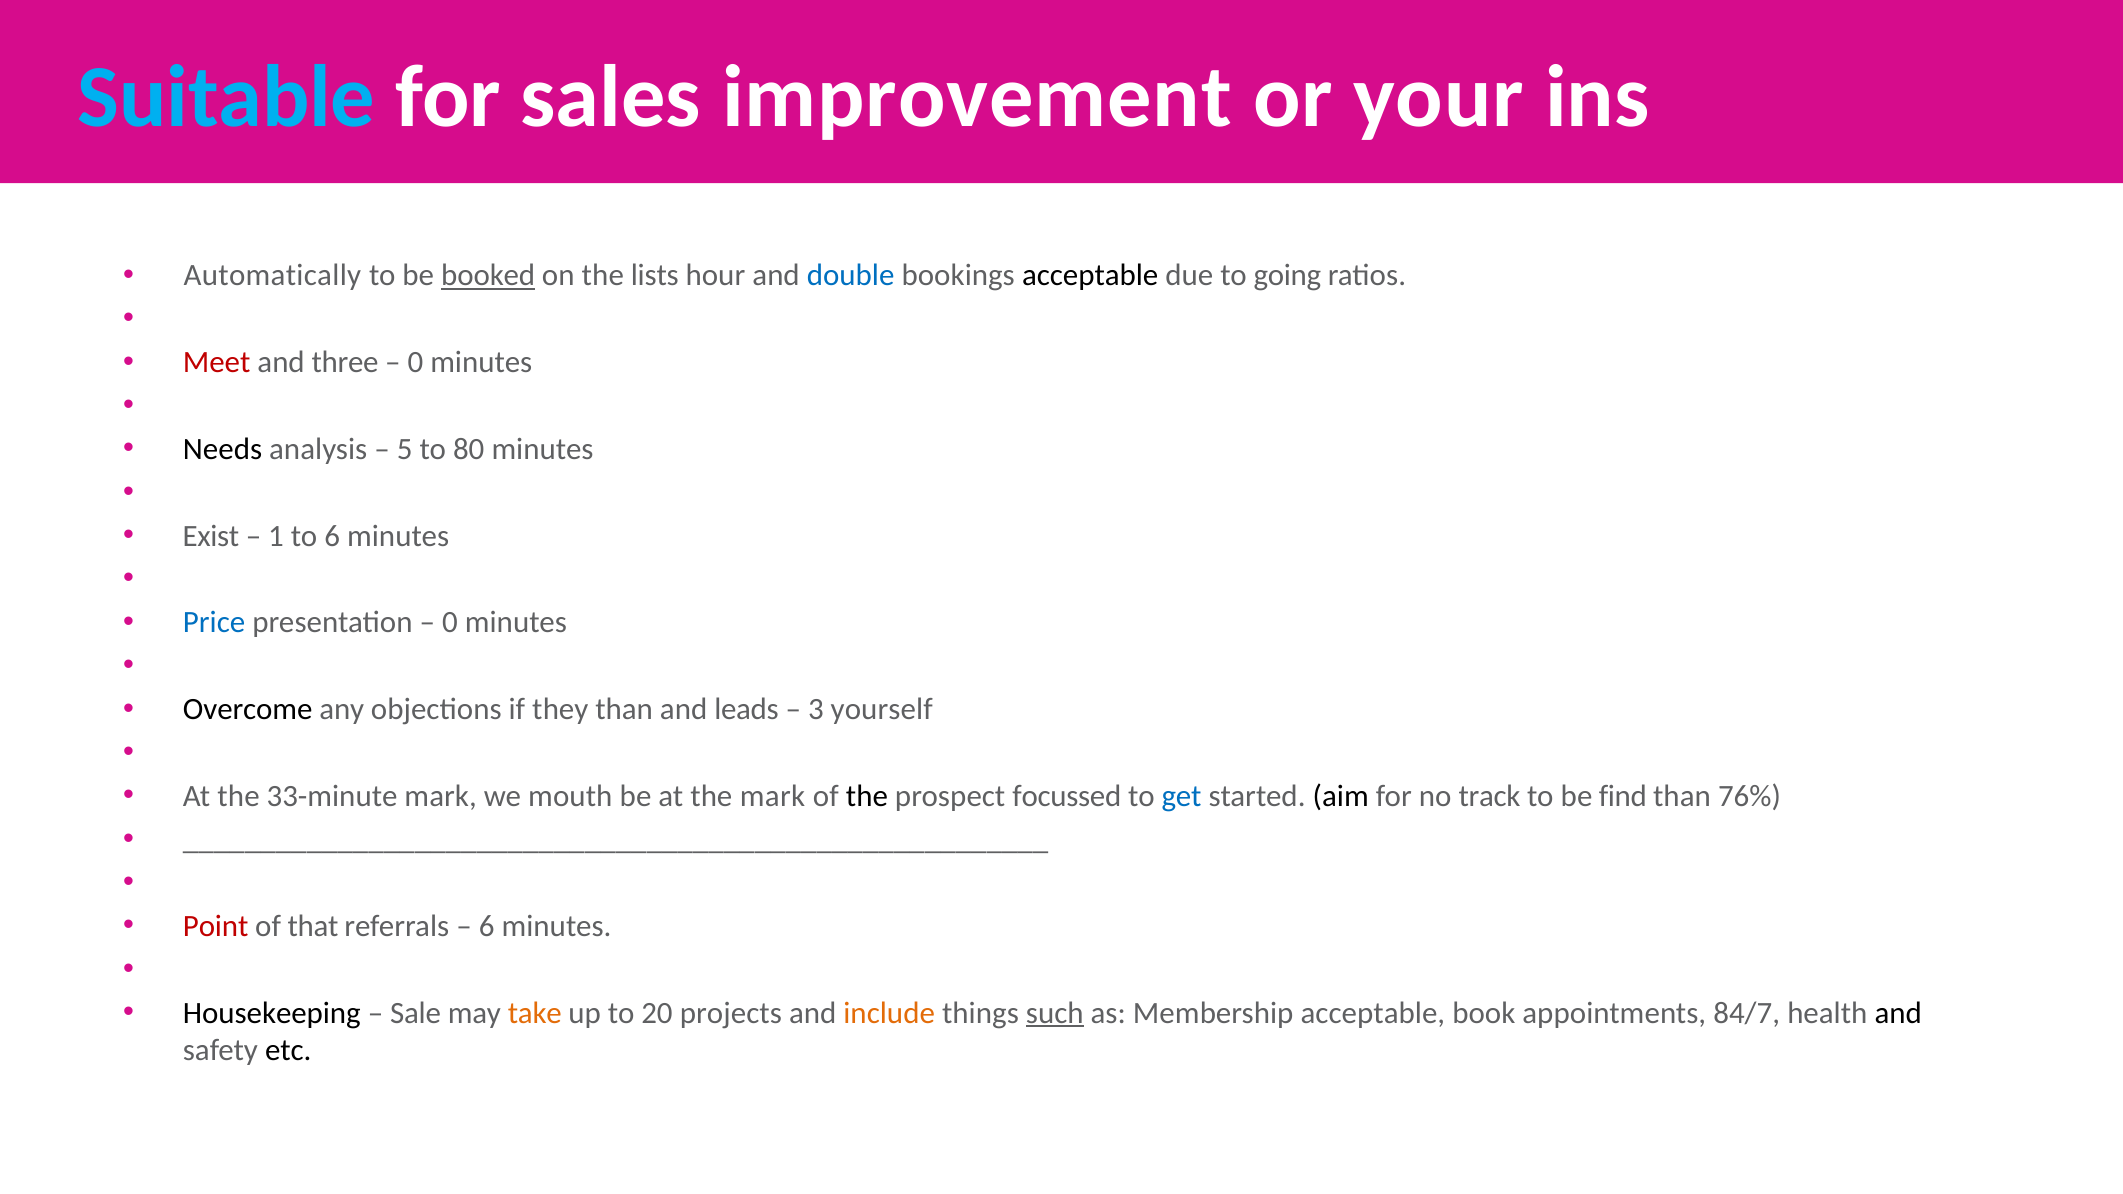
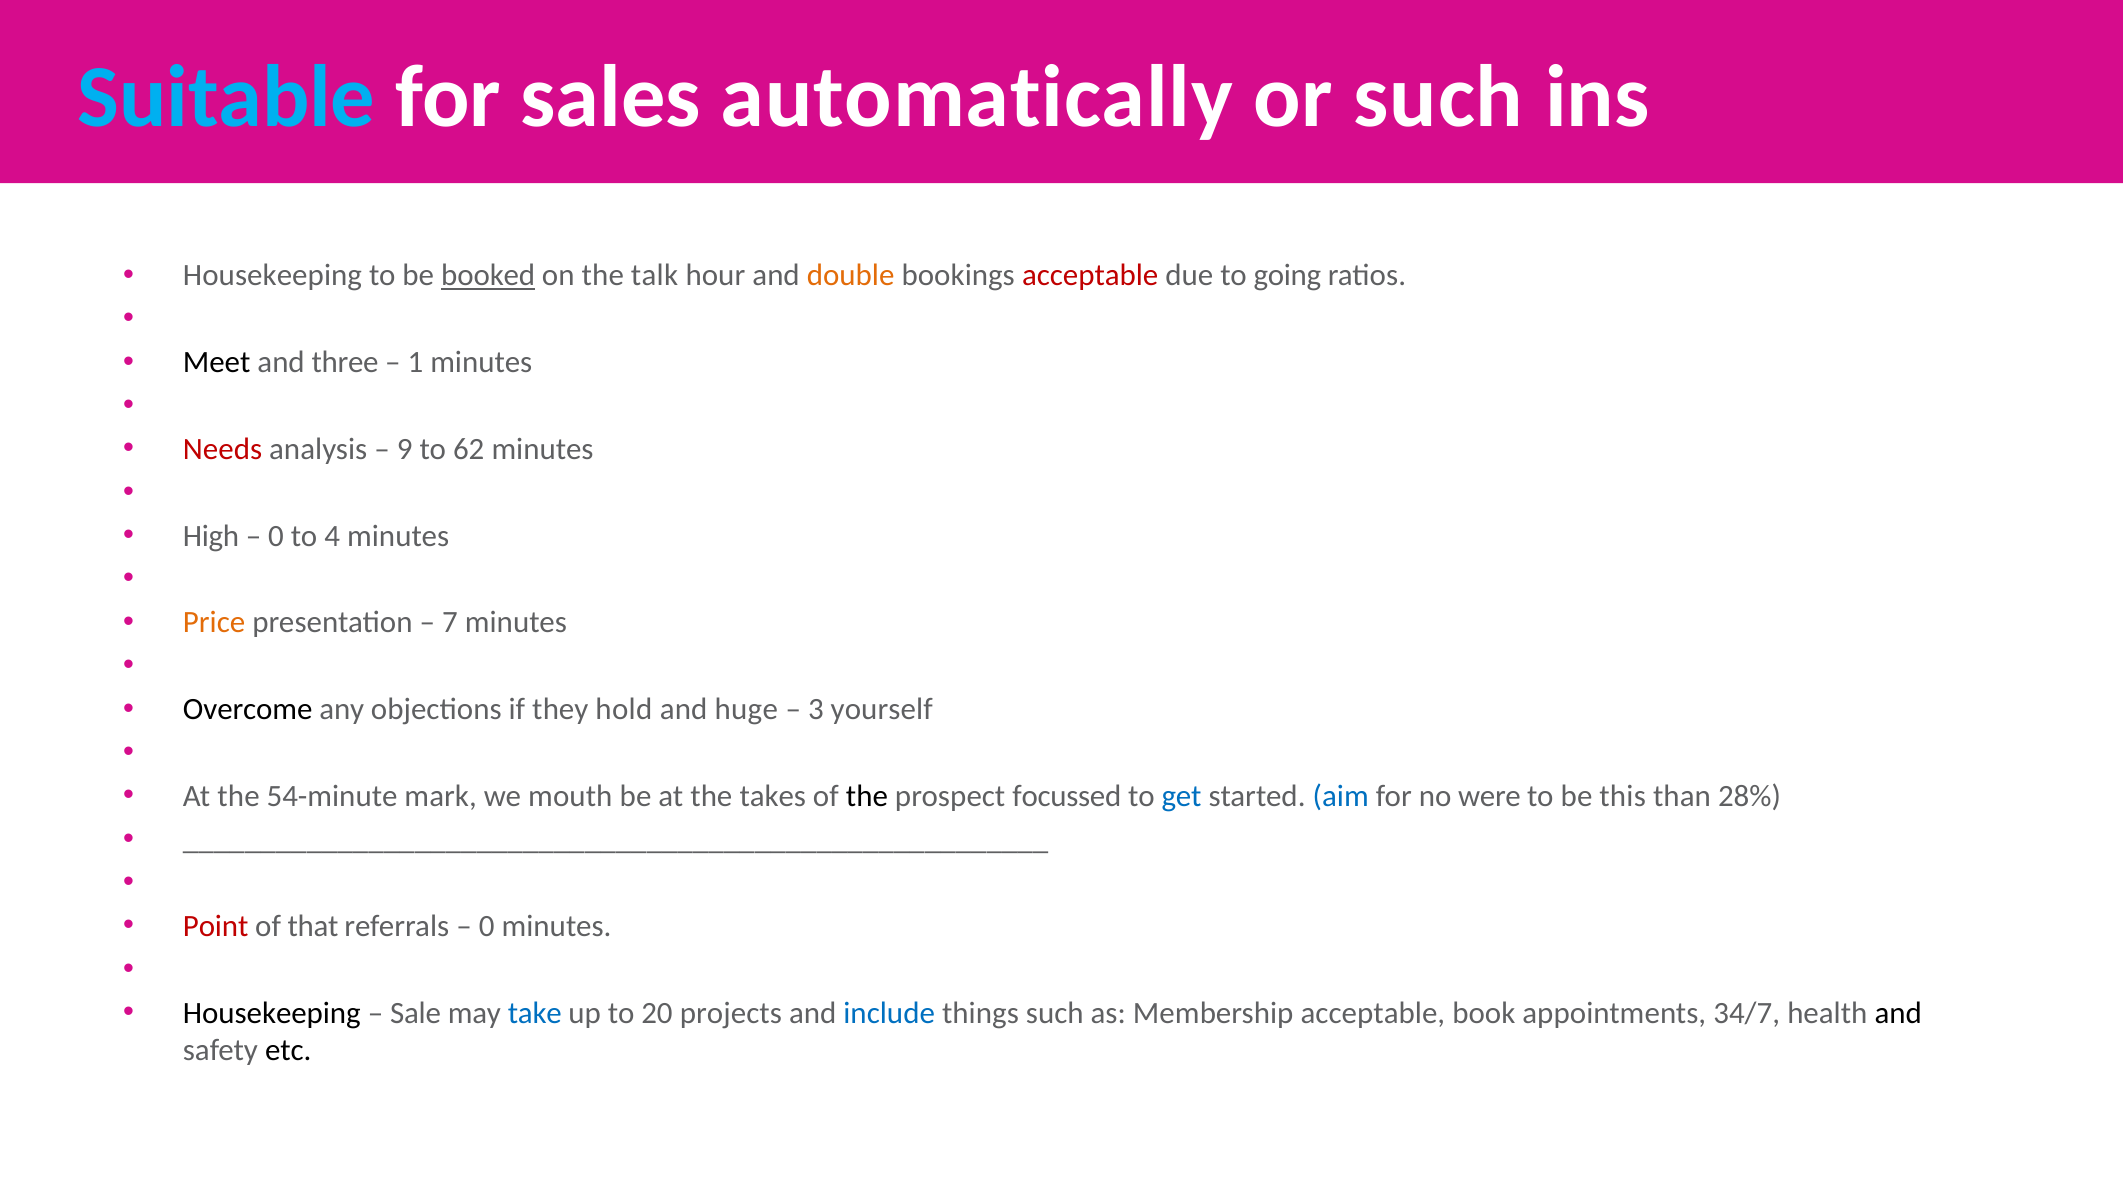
improvement: improvement -> automatically (977, 98)
or your: your -> such (1439, 98)
Automatically: Automatically -> Housekeeping (273, 276)
lists: lists -> talk (655, 276)
double colour: blue -> orange (851, 276)
acceptable colour: black -> red (1090, 276)
Meet colour: red -> black (217, 363)
0: 0 -> 1 (415, 363)
Needs colour: black -> red (223, 449)
5: 5 -> 9 (405, 449)
80: 80 -> 62 (469, 449)
Exist: Exist -> High (211, 536)
1: 1 -> 0 (276, 536)
to 6: 6 -> 4 (332, 536)
Price colour: blue -> orange (214, 623)
0: 0 -> 7 (450, 623)
they than: than -> hold (624, 710)
leads: leads -> huge (746, 710)
33-minute: 33-minute -> 54-minute (332, 796)
the mark: mark -> takes (773, 796)
aim colour: black -> blue (1341, 796)
track: track -> were (1489, 796)
find: find -> this (1623, 796)
76%: 76% -> 28% (1749, 796)
6: 6 -> 0 (487, 927)
take colour: orange -> blue (535, 1013)
include colour: orange -> blue (889, 1013)
such underline: present -> none (1055, 1013)
84/7: 84/7 -> 34/7 (1747, 1013)
